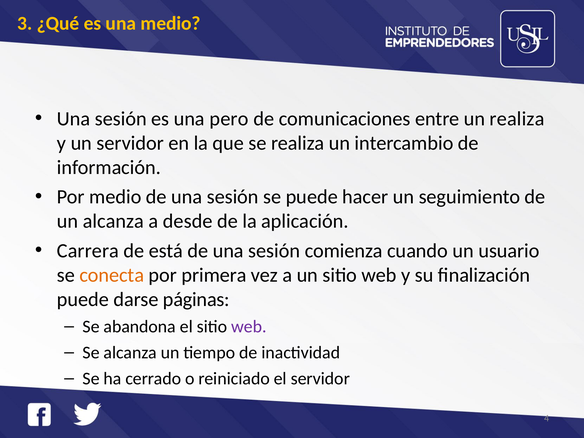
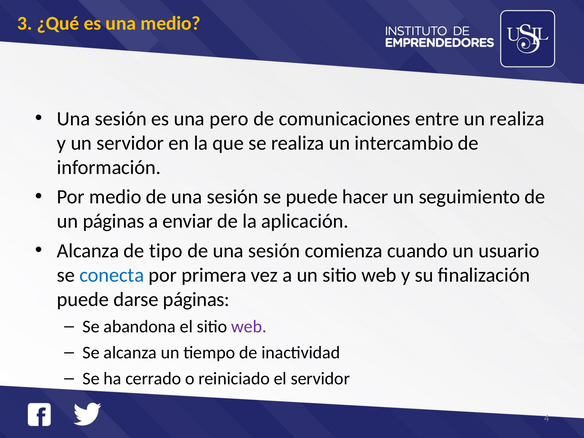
un alcanza: alcanza -> páginas (113, 221)
desde: desde -> enviar (188, 221)
Carrera: Carrera -> Alcanza (88, 251)
está: está -> tipo (166, 251)
conecta colour: orange -> blue (112, 275)
